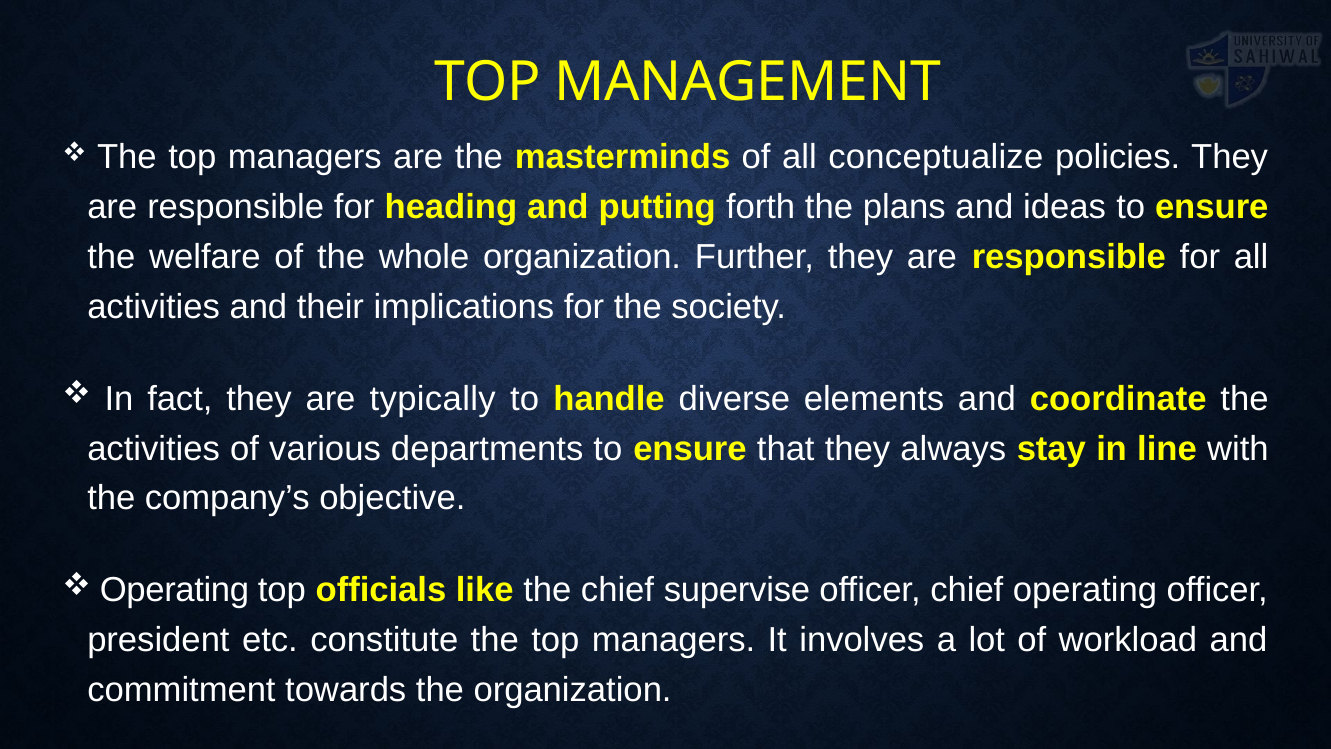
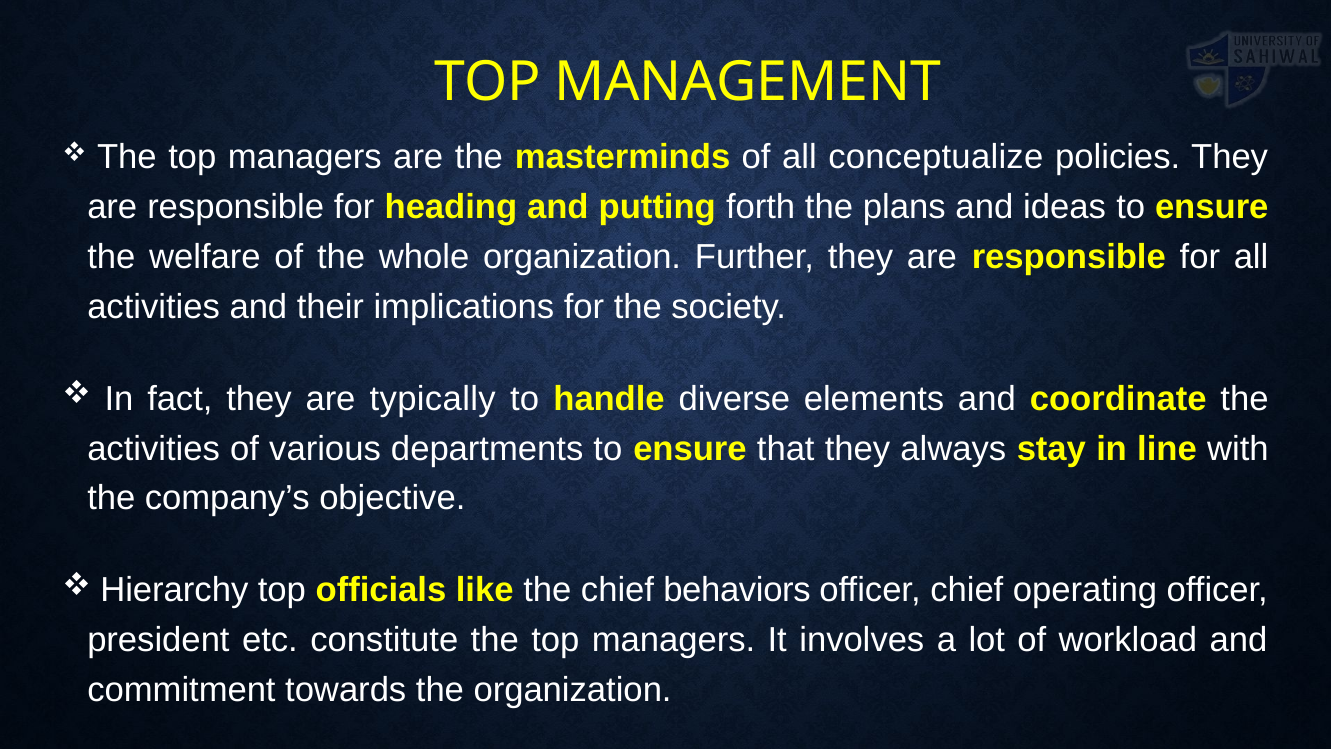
Operating: Operating -> Hierarchy (174, 590)
supervise: supervise -> behaviors (737, 590)
